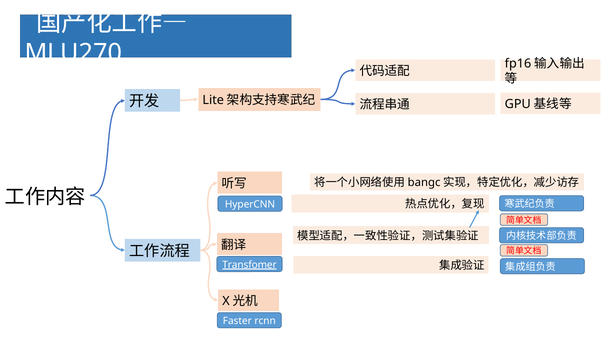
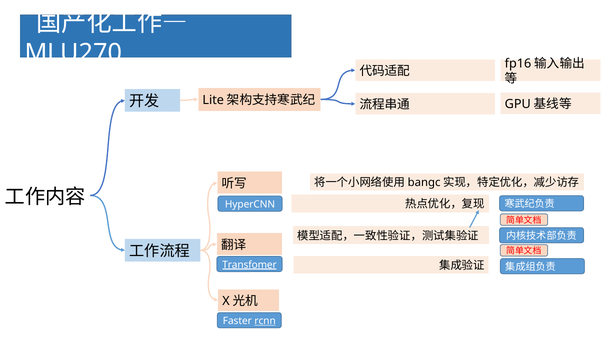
rcnn underline: none -> present (265, 321)
